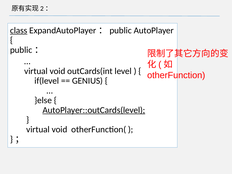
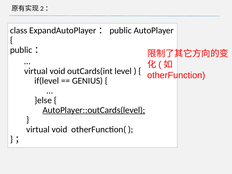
class underline: present -> none (19, 30)
